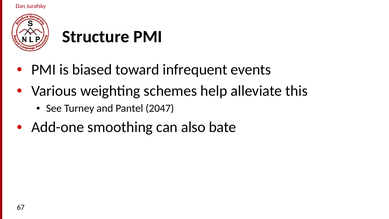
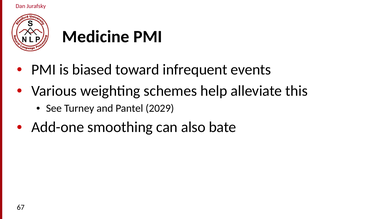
Structure: Structure -> Medicine (96, 37)
2047: 2047 -> 2029 (160, 108)
